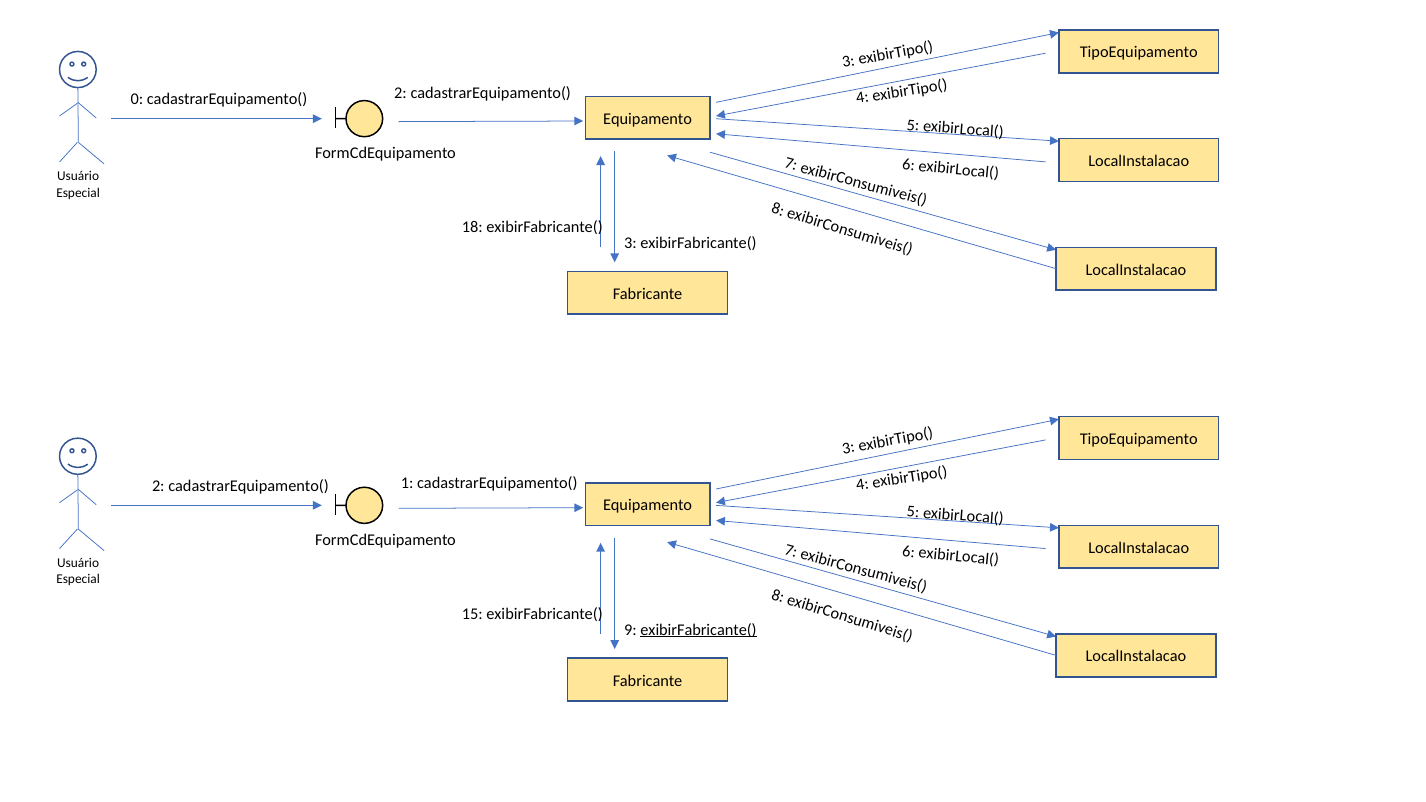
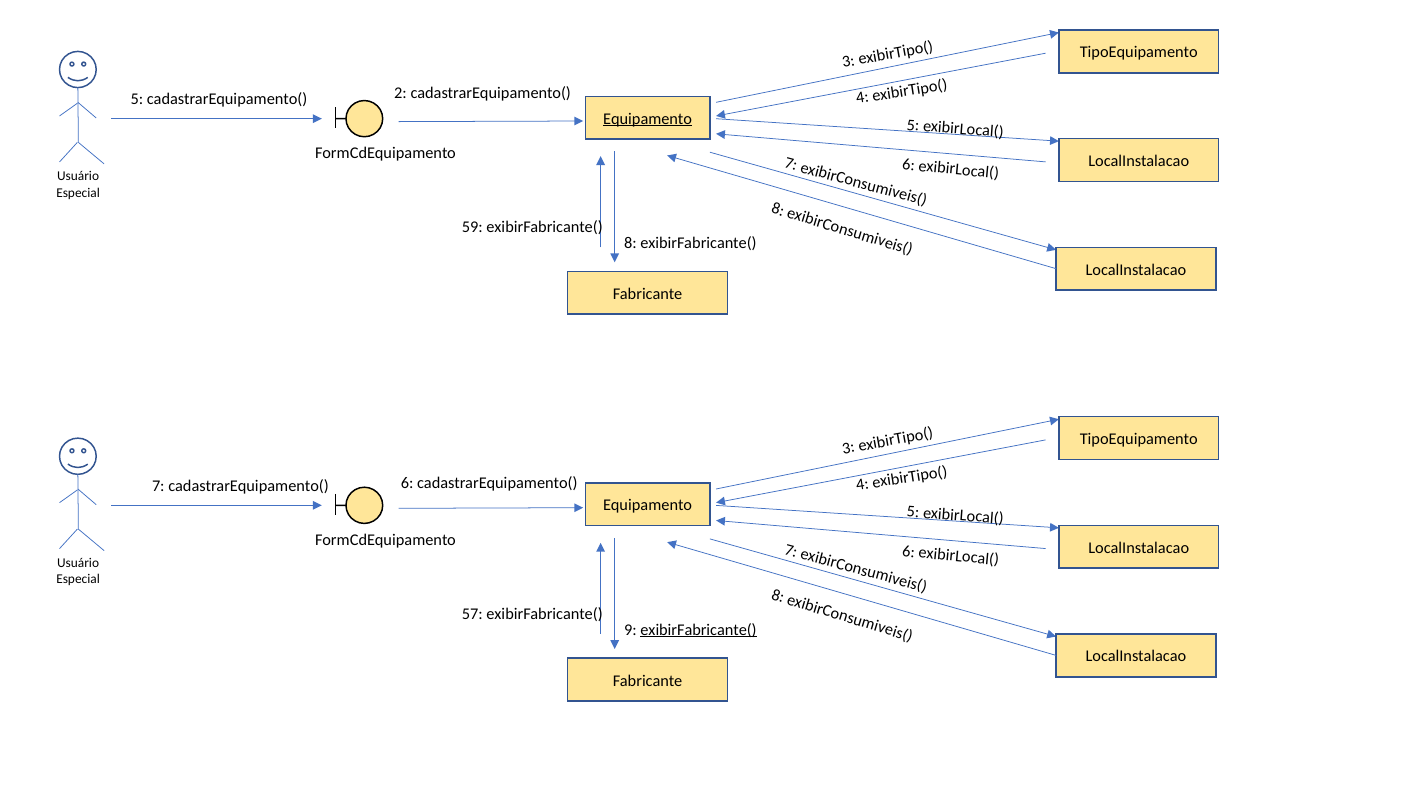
0: 0 -> 5 (137, 99)
Equipamento underline: none -> present (648, 119)
18: 18 -> 59 (472, 227)
3: 3 -> 8 (630, 243)
1: 1 -> 6 (407, 483)
2: 2 -> 7 (158, 486)
15: 15 -> 57 (472, 614)
